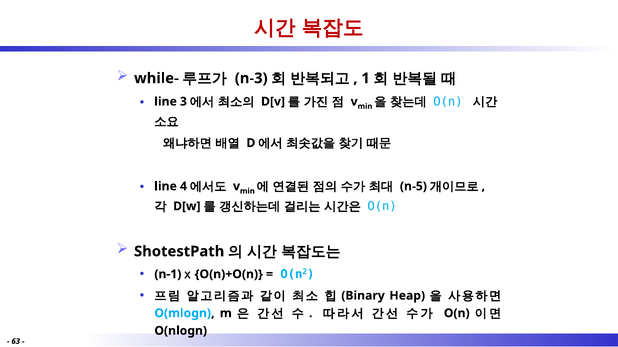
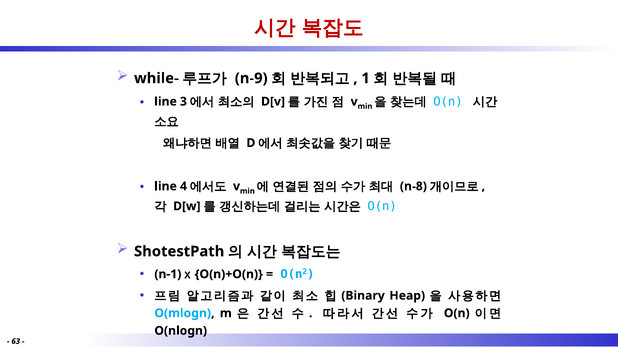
n-3: n-3 -> n-9 (251, 78)
n-5: n-5 -> n-8 (413, 187)
